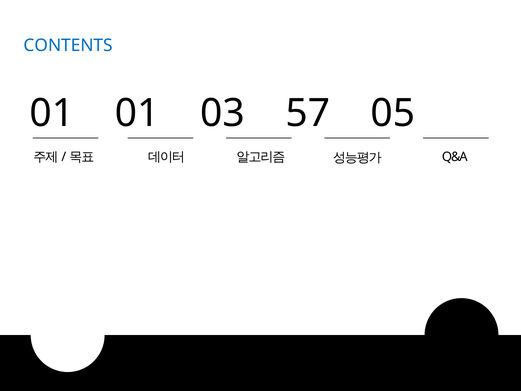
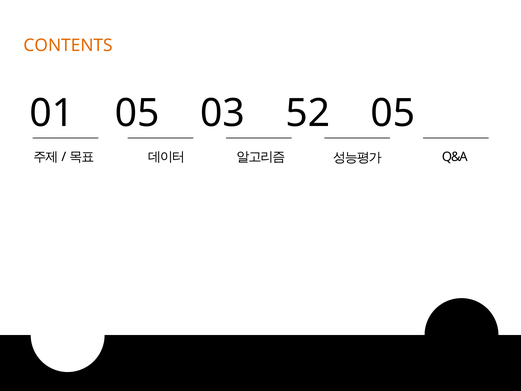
CONTENTS colour: blue -> orange (68, 45)
01 01: 01 -> 05 (137, 113)
57: 57 -> 52 (308, 113)
